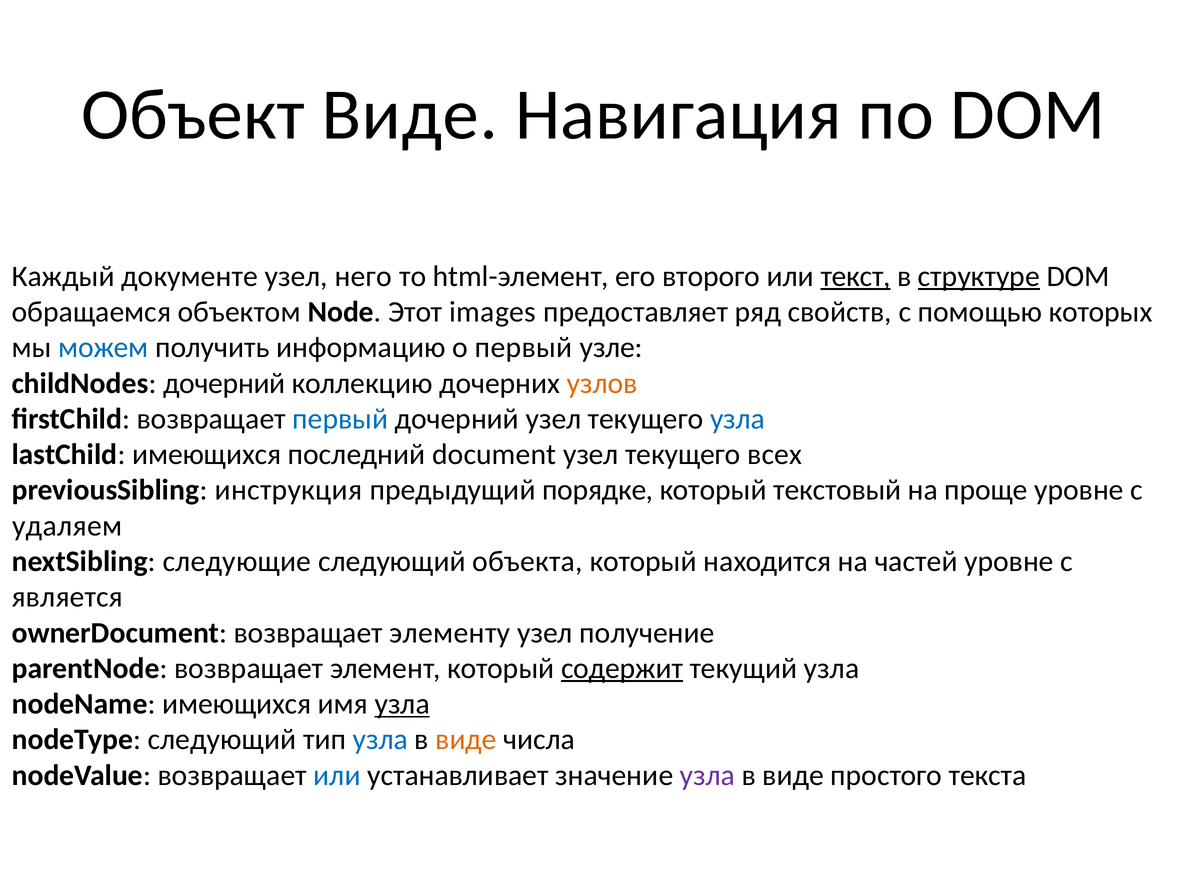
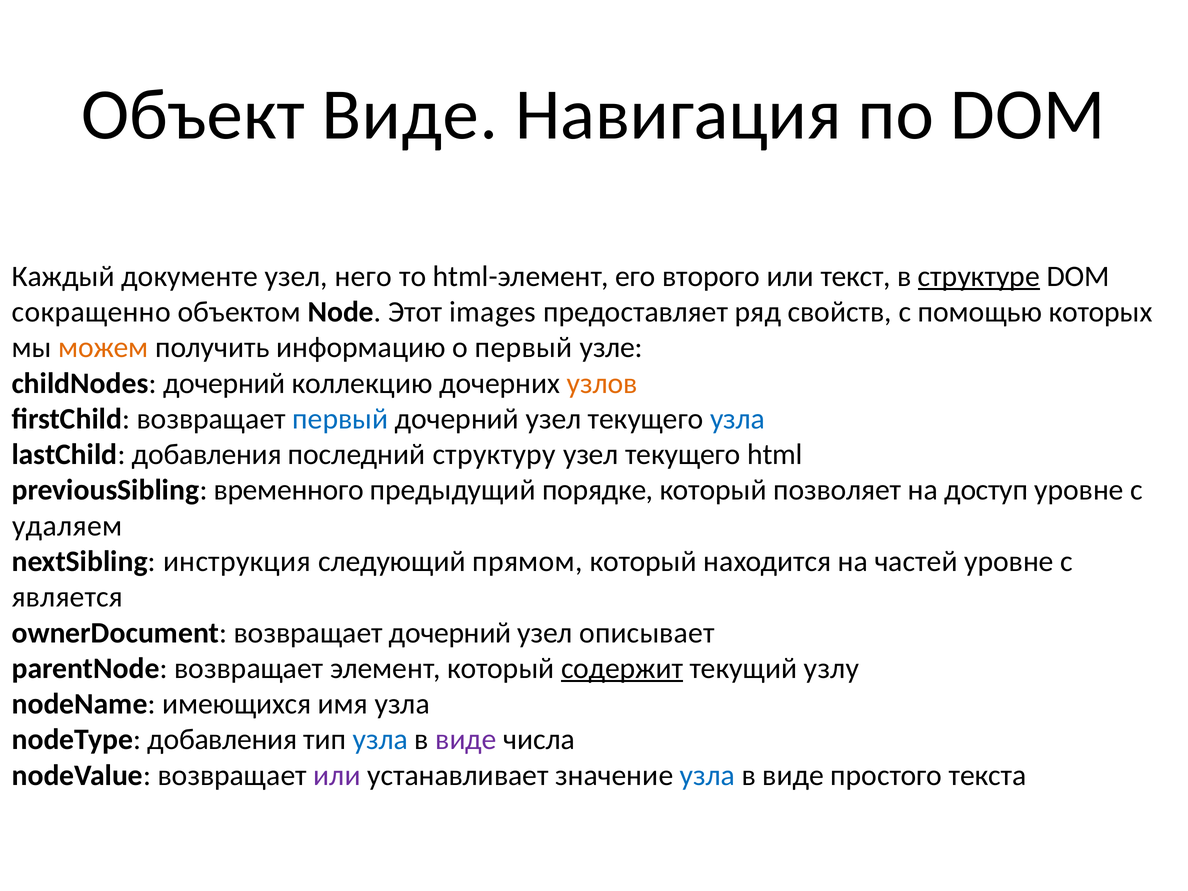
текст underline: present -> none (856, 276)
обращаемся: обращаемся -> сокращенно (91, 312)
можем colour: blue -> orange (103, 348)
lastChild имеющихся: имеющихся -> добавления (207, 455)
document: document -> структуру (494, 455)
всех: всех -> html (775, 455)
инструкция: инструкция -> временного (289, 490)
текстовый: текстовый -> позволяет (837, 490)
проще: проще -> доступ (986, 490)
следующие: следующие -> инструкция (237, 561)
объекта: объекта -> прямом (527, 561)
возвращает элементу: элементу -> дочерний (450, 633)
получение: получение -> описывает (647, 633)
текущий узла: узла -> узлу (831, 668)
узла underline: present -> none (402, 704)
nodeType следующий: следующий -> добавления (222, 740)
виде colour: orange -> purple (466, 740)
или colour: blue -> purple (337, 775)
узла colour: purple -> blue (707, 775)
